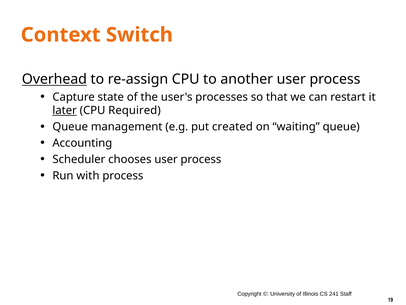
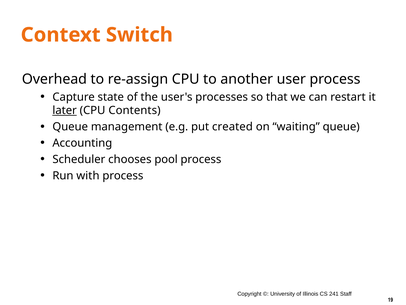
Overhead underline: present -> none (54, 79)
Required: Required -> Contents (135, 110)
chooses user: user -> pool (166, 159)
